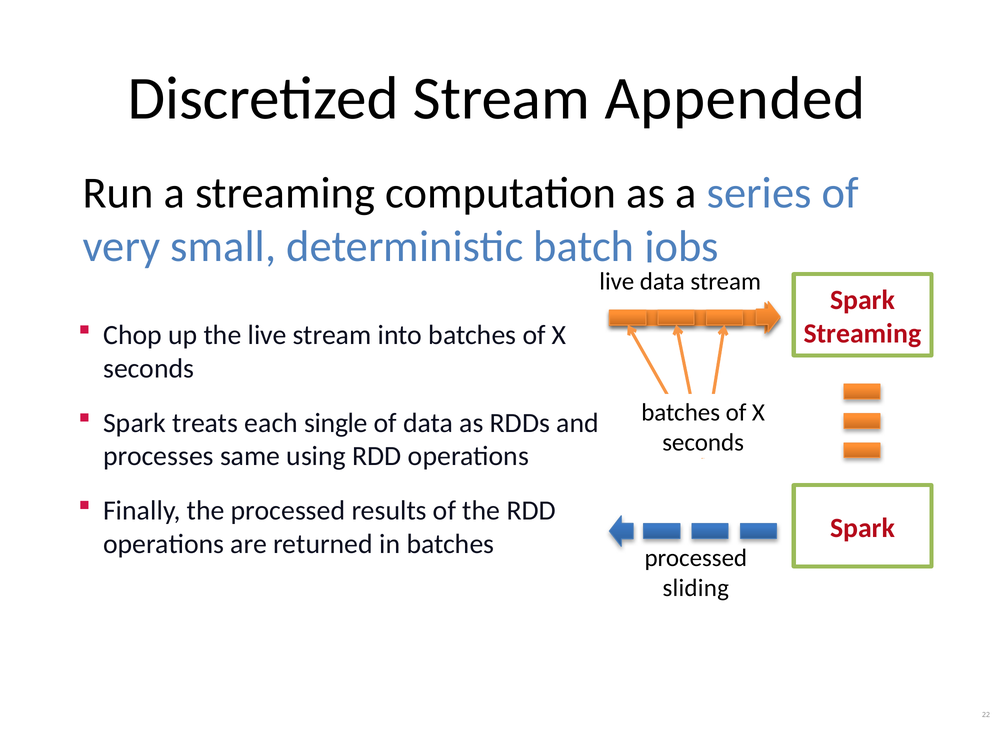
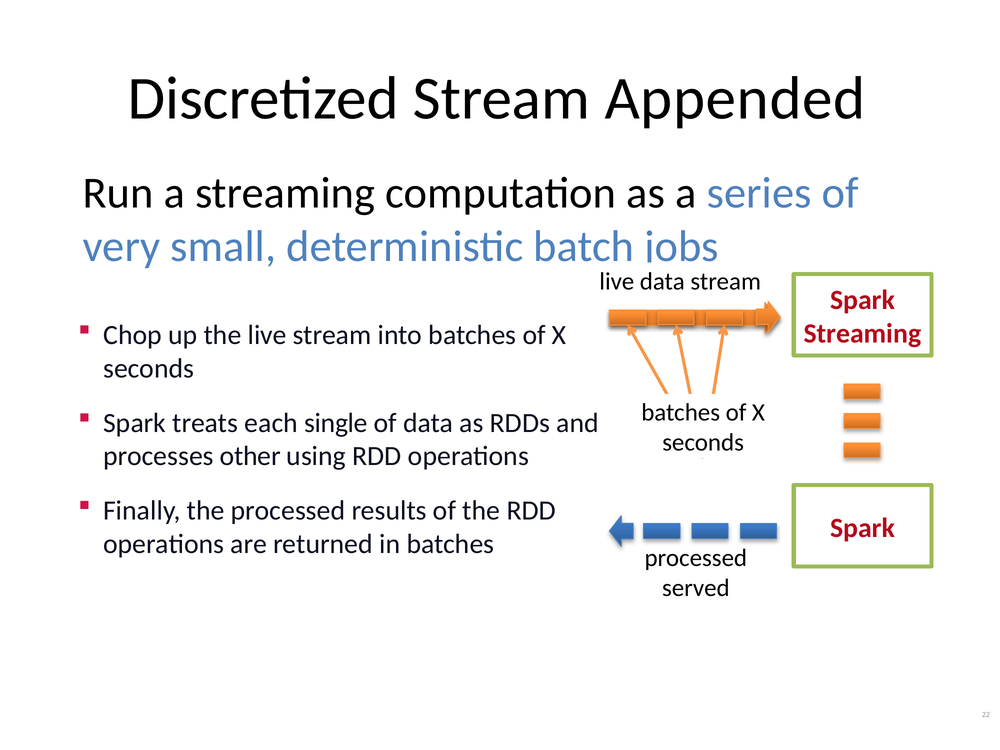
same: same -> other (250, 456)
sliding: sliding -> served (696, 588)
